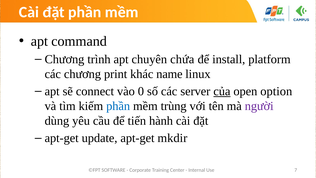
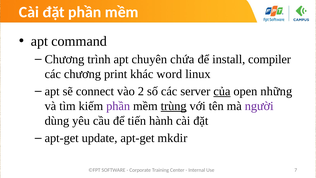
platform: platform -> compiler (270, 59)
name: name -> word (169, 74)
0: 0 -> 2 (141, 91)
option: option -> những (276, 91)
phần colour: blue -> purple (118, 106)
trùng underline: none -> present (174, 106)
